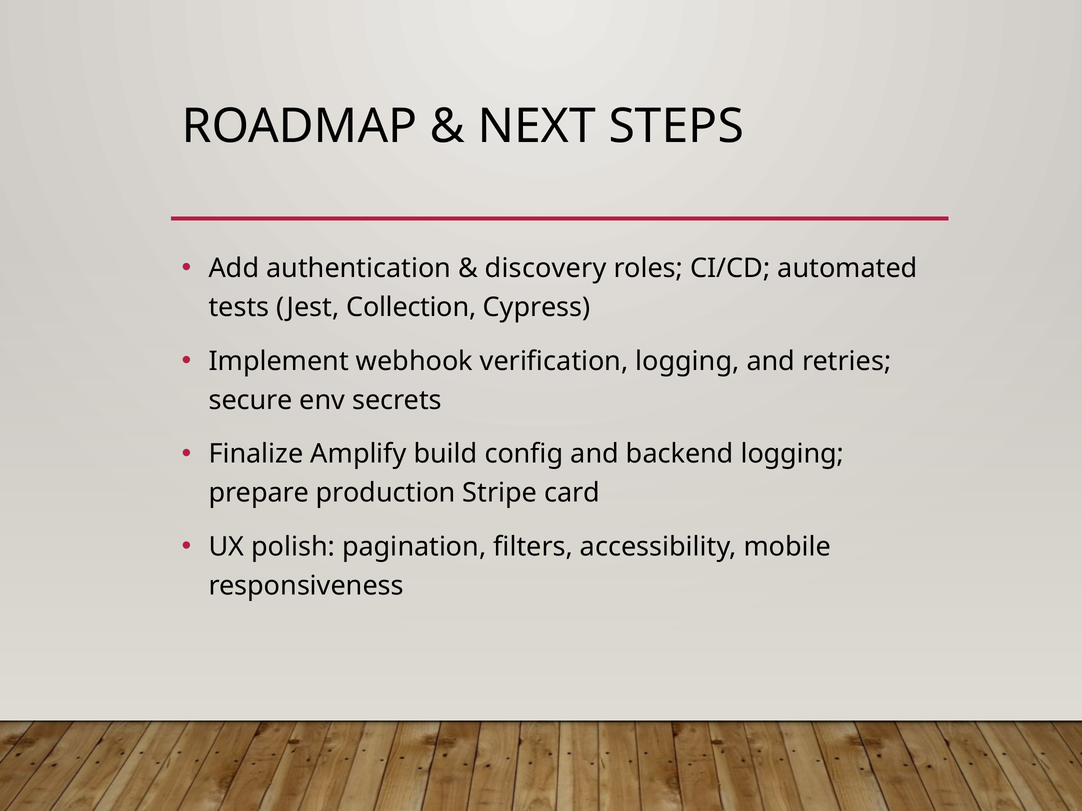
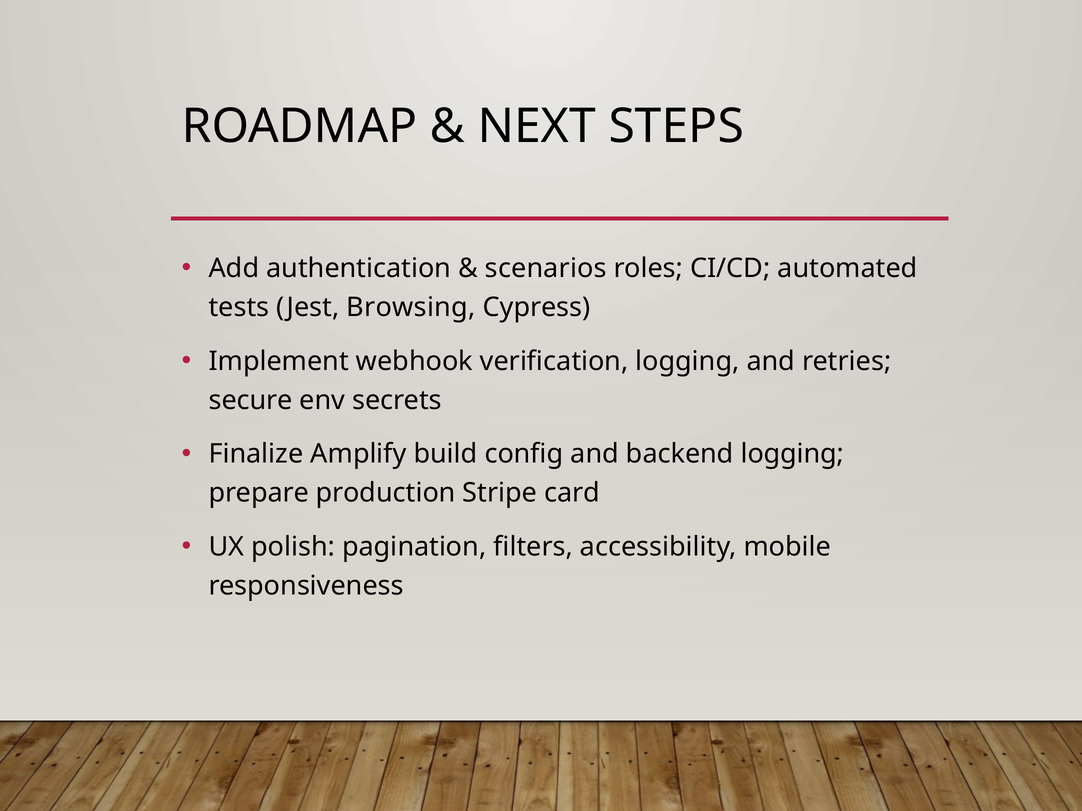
discovery: discovery -> scenarios (546, 269)
Collection: Collection -> Browsing (411, 307)
